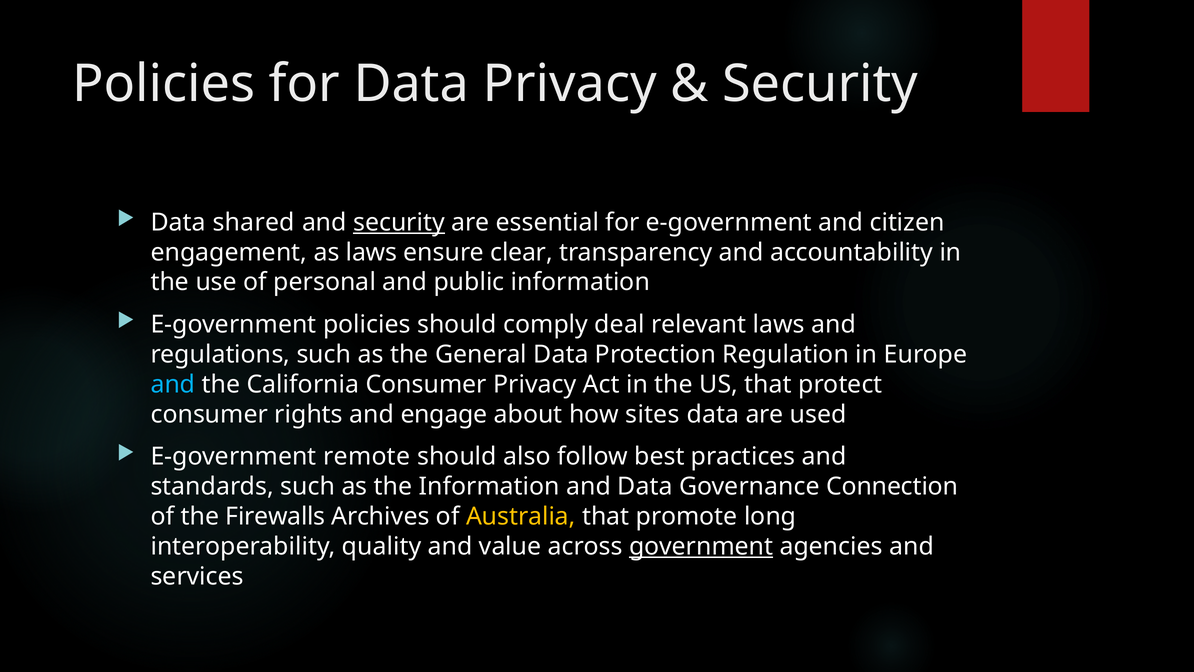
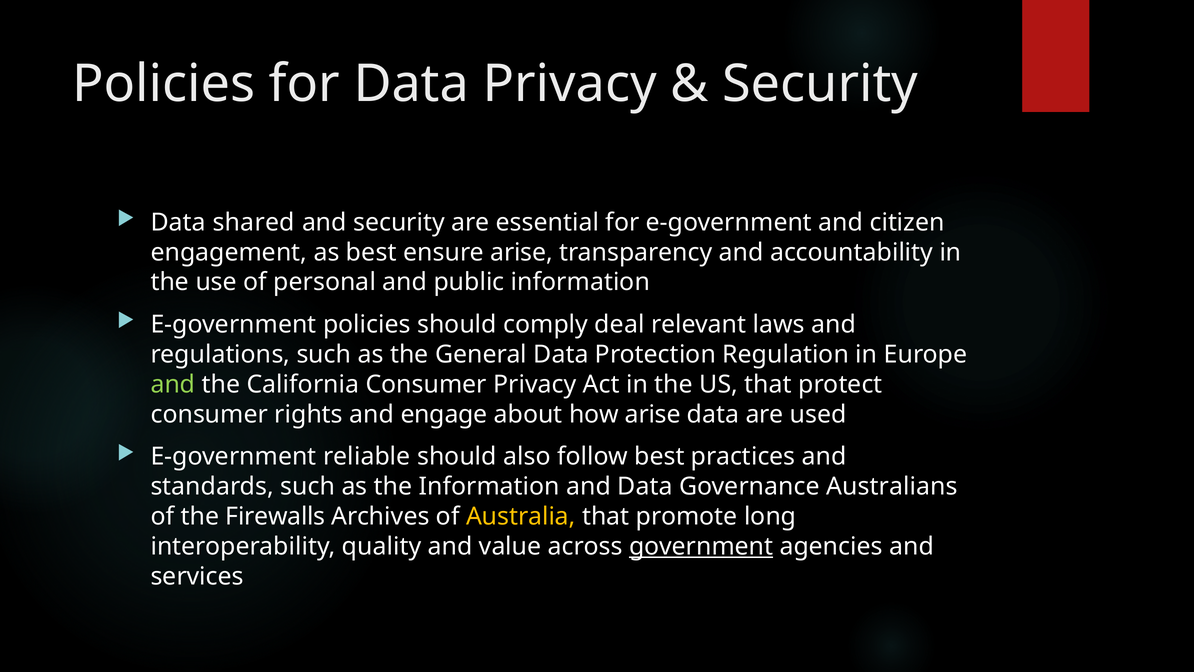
security underline: present -> none (399, 222)
as laws: laws -> best (371, 252)
ensure clear: clear -> arise (522, 252)
and colour: light blue -> light green (173, 384)
how sites: sites -> arise (653, 414)
remote: remote -> reliable (367, 456)
Connection: Connection -> Australians (892, 486)
